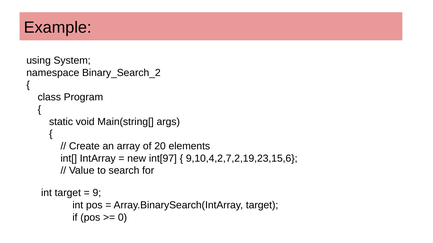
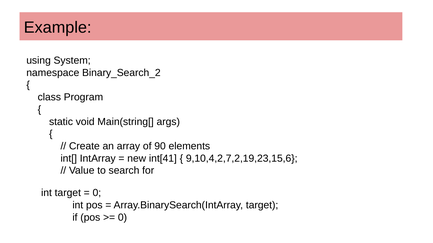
20: 20 -> 90 (160, 146)
int[97: int[97 -> int[41 (163, 159)
9: 9 -> 0 (97, 193)
